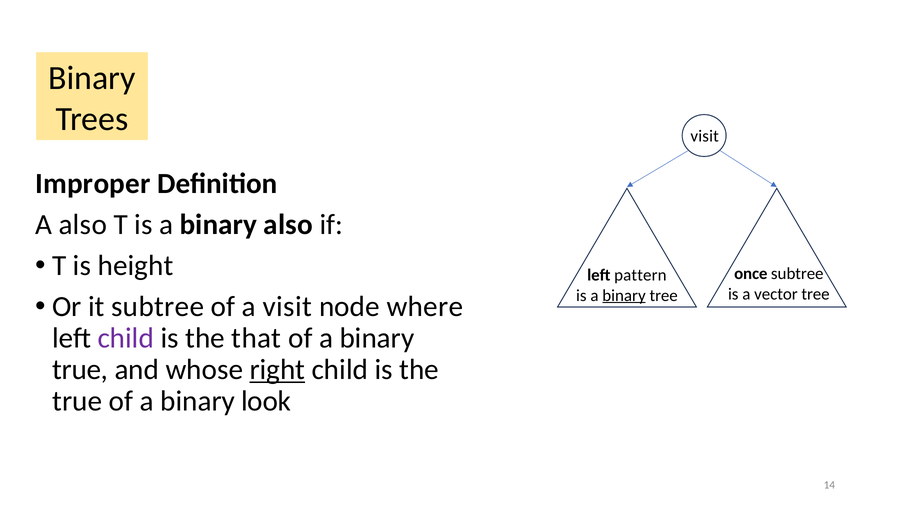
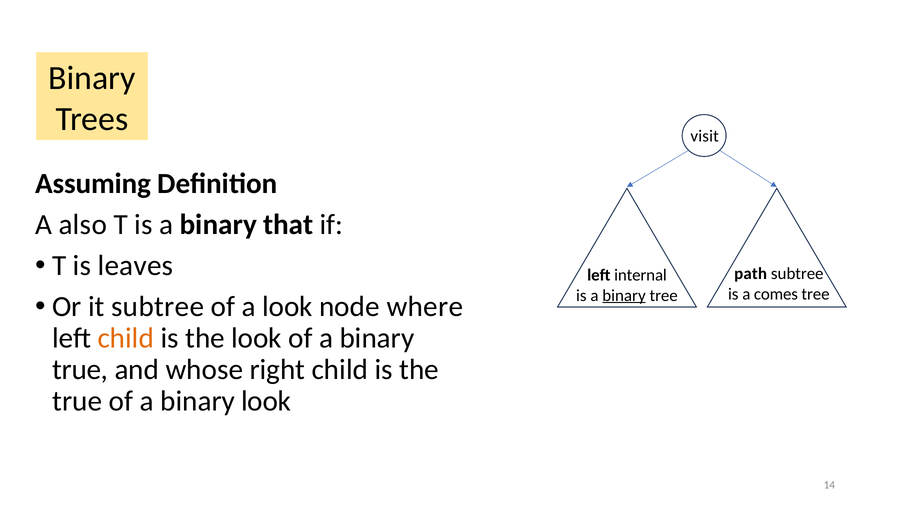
Improper: Improper -> Assuming (93, 184)
binary also: also -> that (288, 225)
height: height -> leaves (135, 266)
once: once -> path (751, 274)
pattern: pattern -> internal (641, 275)
vector: vector -> comes (776, 294)
a visit: visit -> look (288, 307)
child colour: purple -> orange (126, 338)
the that: that -> look (257, 338)
right underline: present -> none (277, 370)
